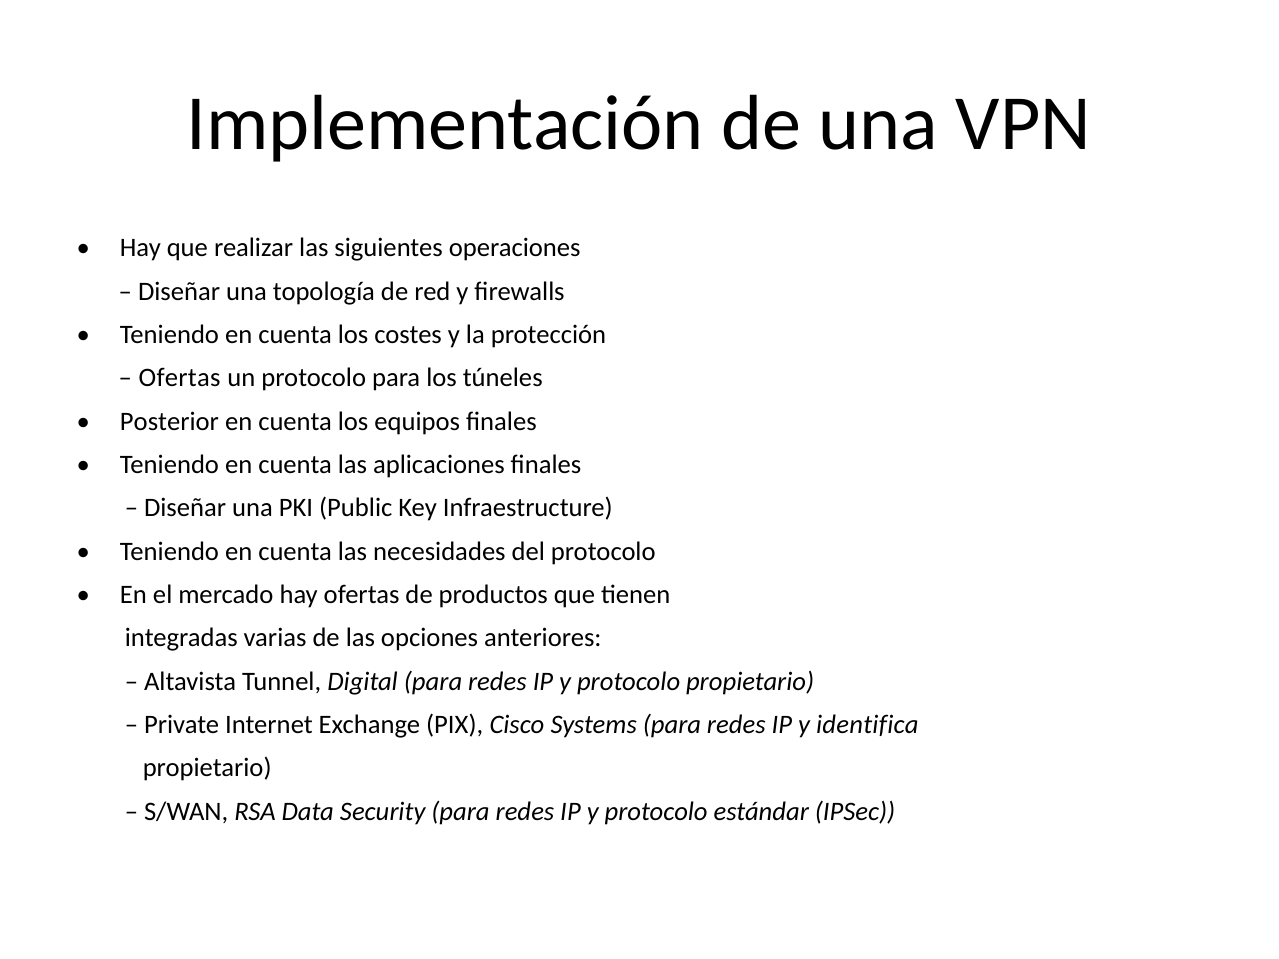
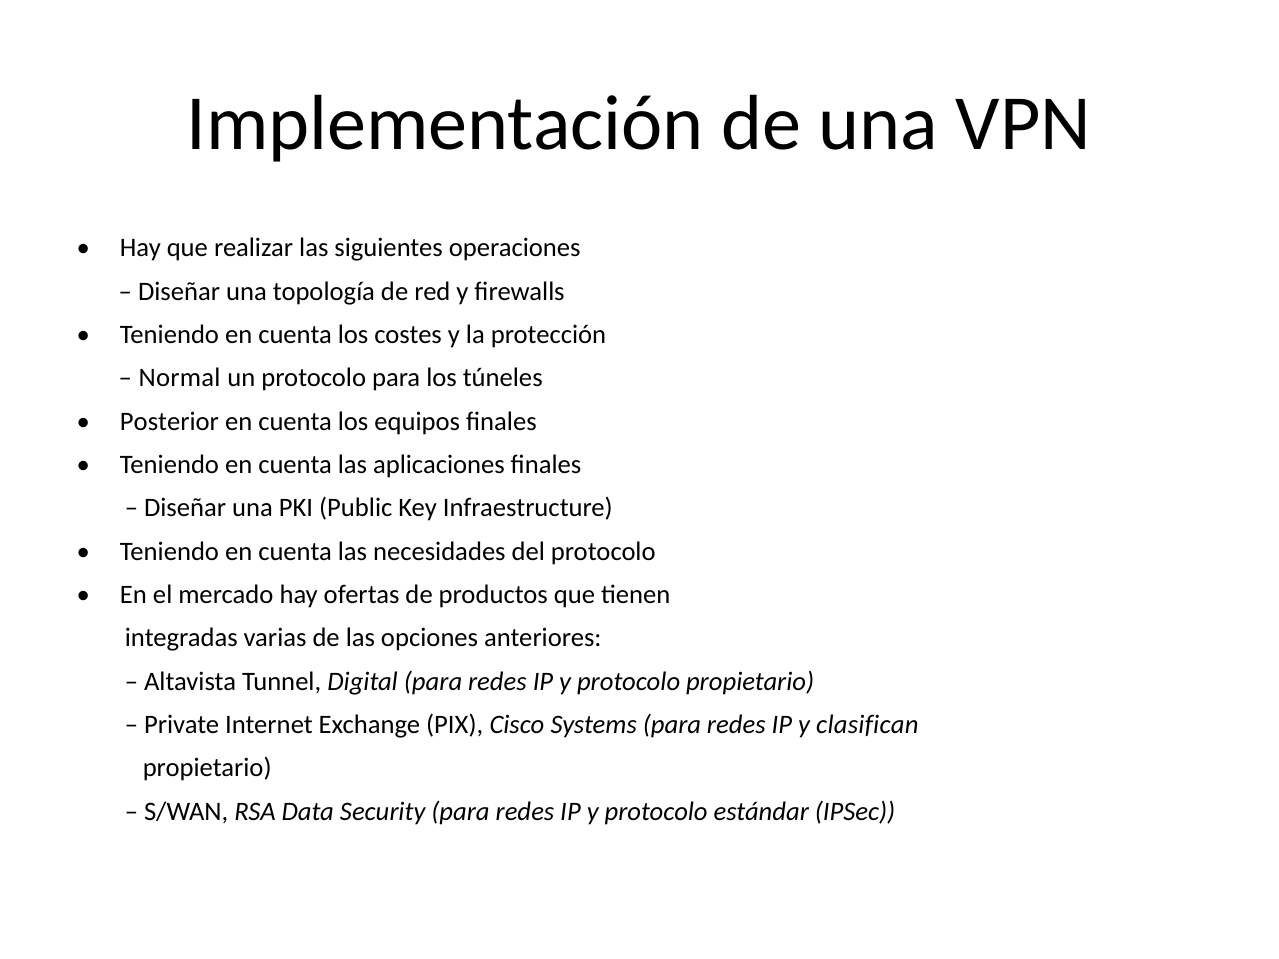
Ofertas: Ofertas -> Normal (180, 378)
identifica: identifica -> clasifican (867, 725)
